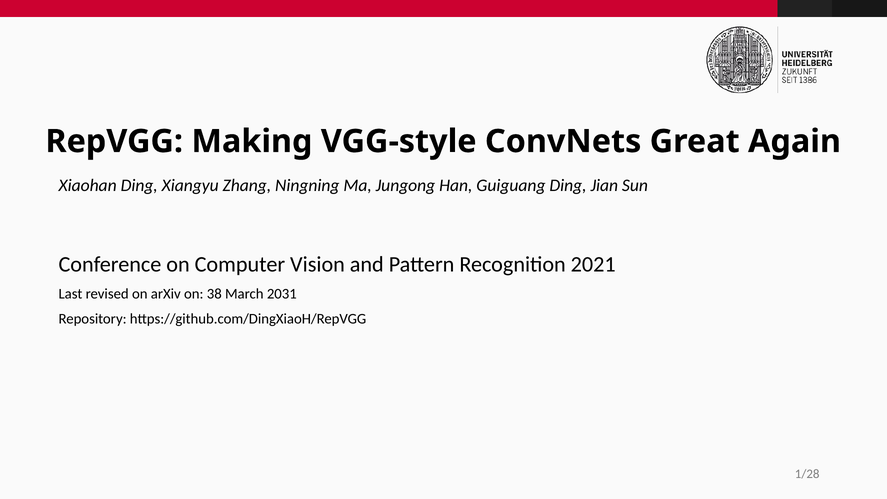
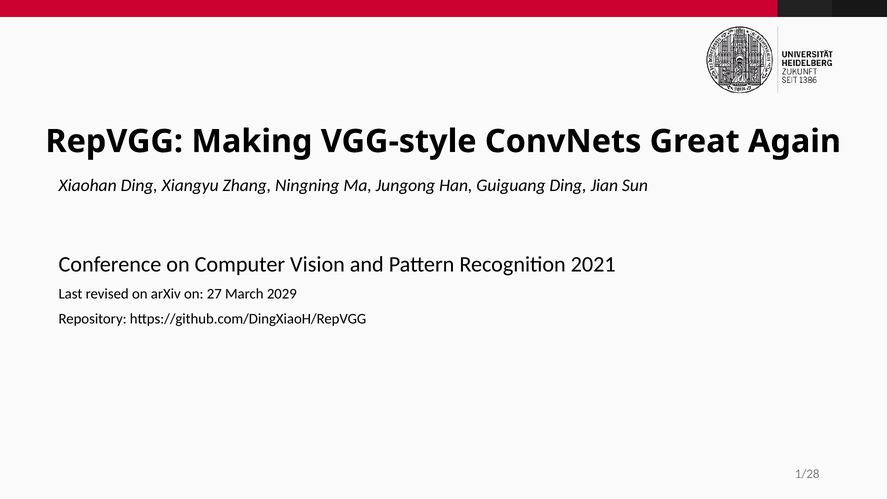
38: 38 -> 27 (214, 294)
2031: 2031 -> 2029 (282, 294)
